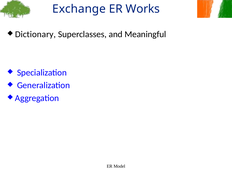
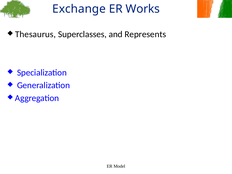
Dictionary: Dictionary -> Thesaurus (35, 34)
Meaningful: Meaningful -> Represents (145, 34)
